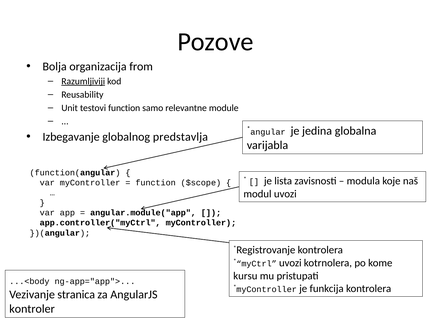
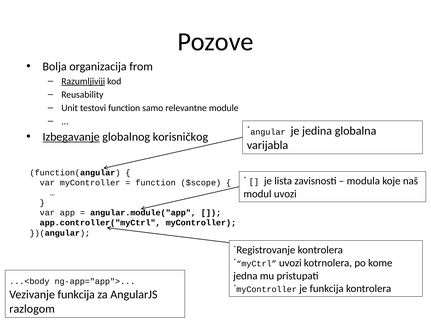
Izbegavanje underline: none -> present (71, 137)
predstavlja: predstavlja -> korisničkog (180, 137)
kursu: kursu -> jedna (245, 276)
Vezivanje stranica: stranica -> funkcija (76, 295)
kontroler: kontroler -> razlogom (32, 309)
